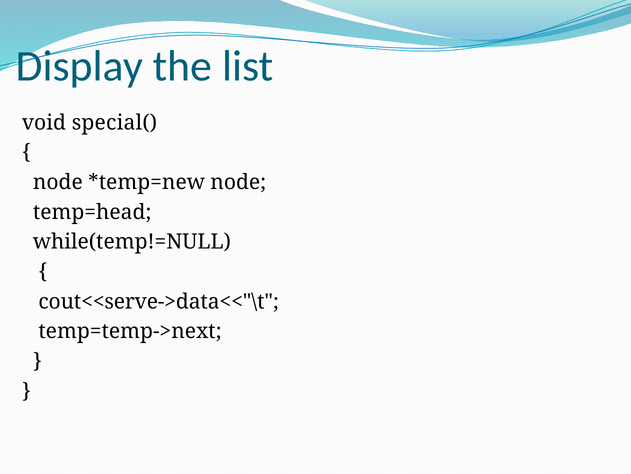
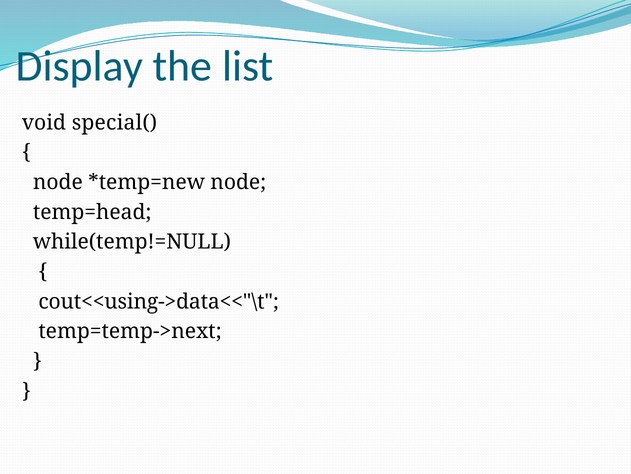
cout<<serve->data<<"\t: cout<<serve->data<<"\t -> cout<<using->data<<"\t (159, 301)
